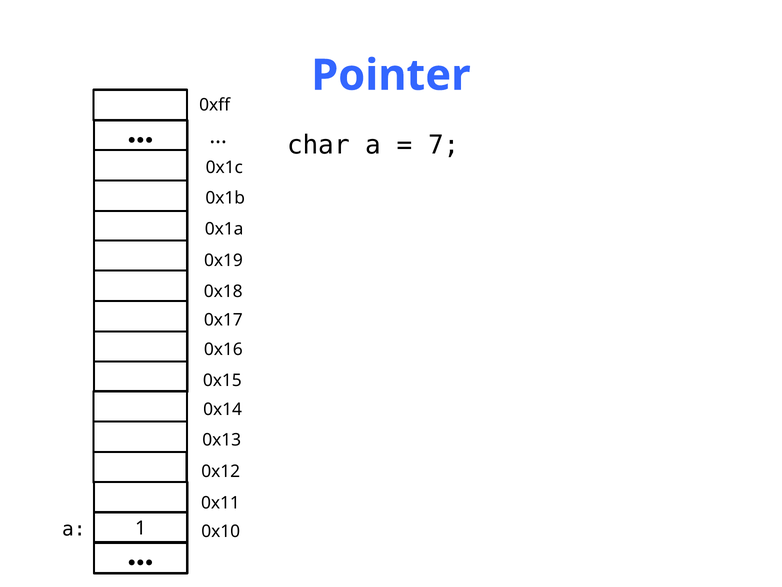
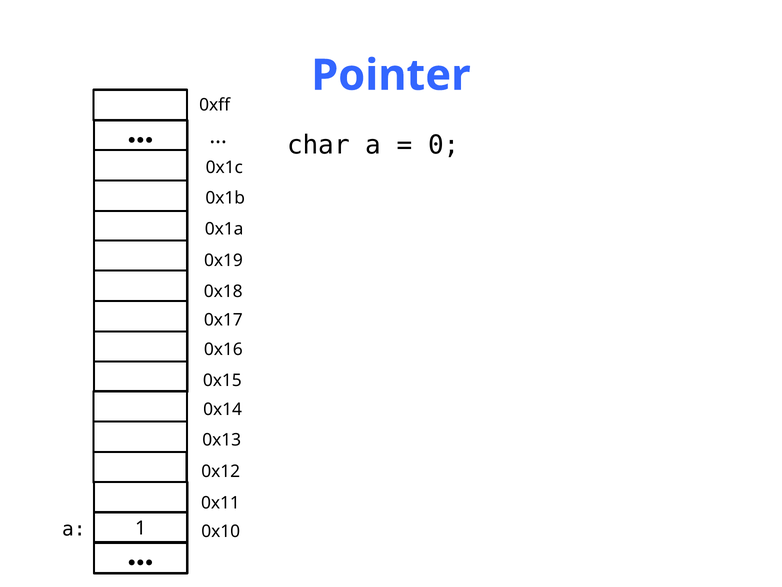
7: 7 -> 0 (444, 145)
